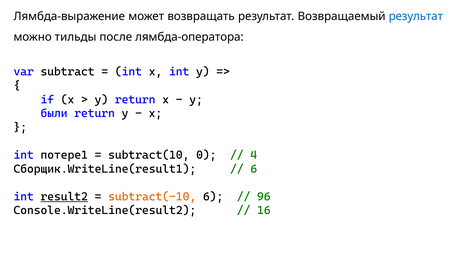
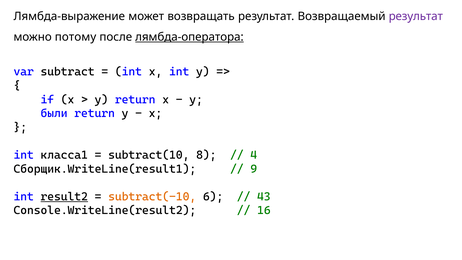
результат colour: blue -> purple (416, 16)
тильды: тильды -> потому (75, 37)
лямбда-оператора underline: none -> present (189, 37)
потере1: потере1 -> класса1 (64, 155)
0: 0 -> 8 (206, 155)
6: 6 -> 9 (254, 169)
96: 96 -> 43 (264, 197)
